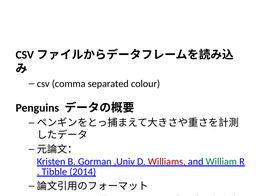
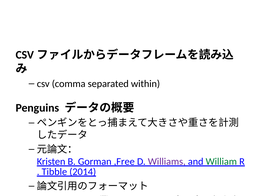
separated colour: colour -> within (145, 84)
,Univ: ,Univ -> ,Free (124, 161)
Williams colour: red -> purple (167, 161)
